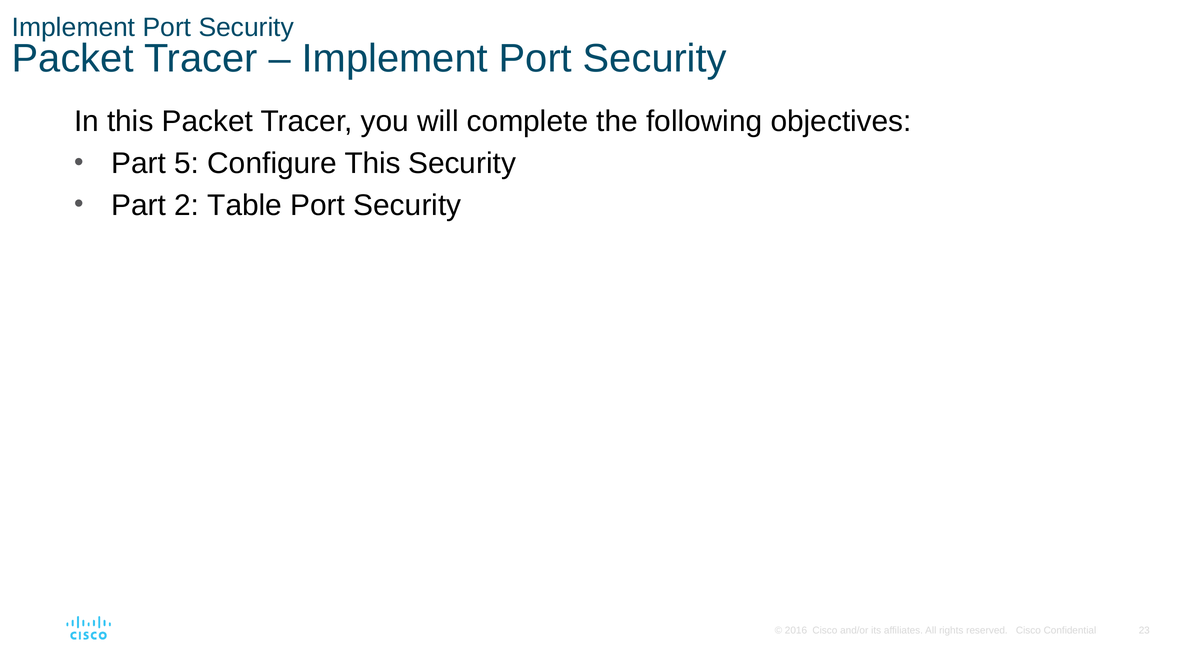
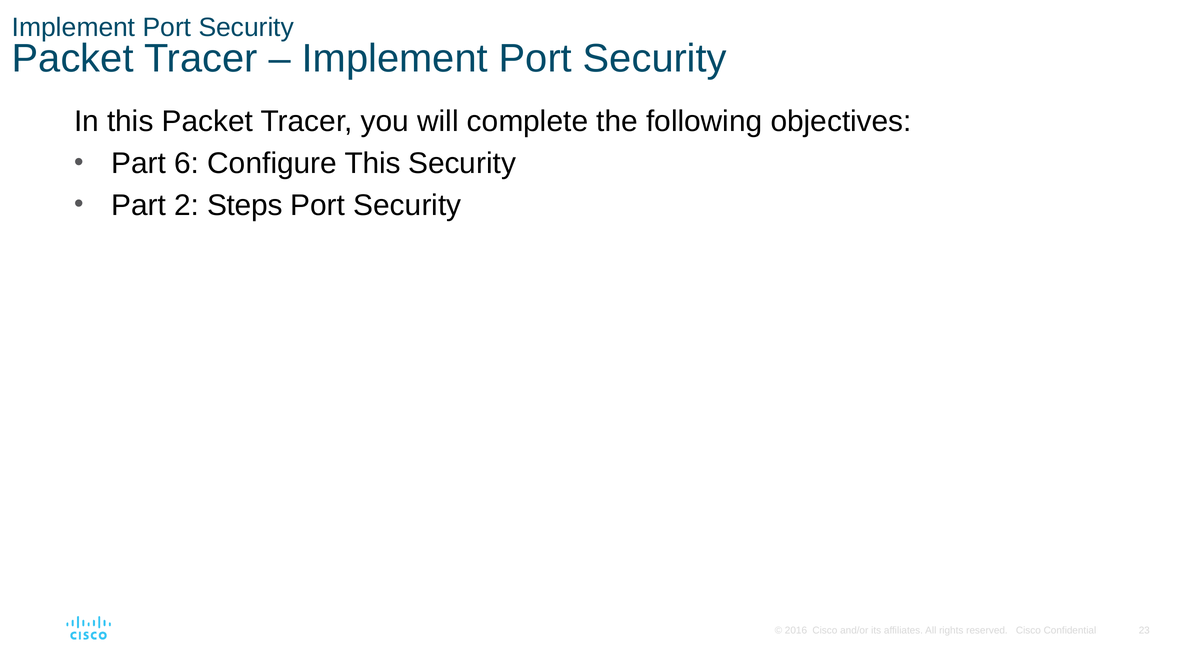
5: 5 -> 6 (187, 163)
Table: Table -> Steps (245, 205)
